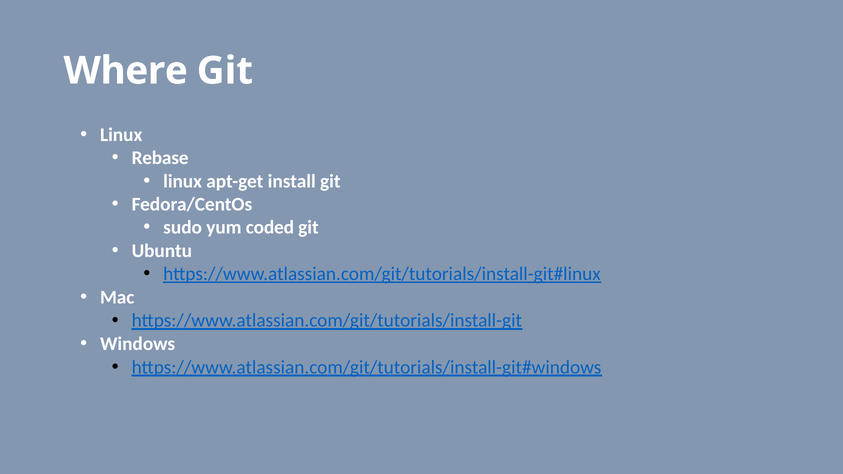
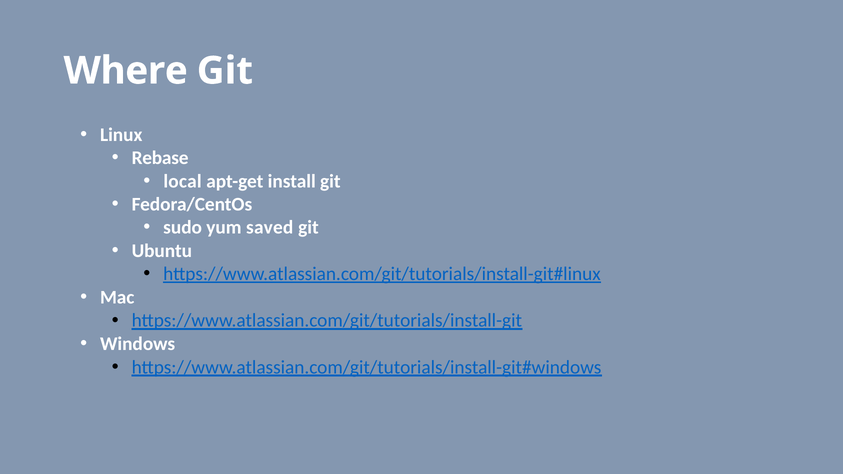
linux: linux -> local (183, 181)
coded: coded -> saved (270, 228)
